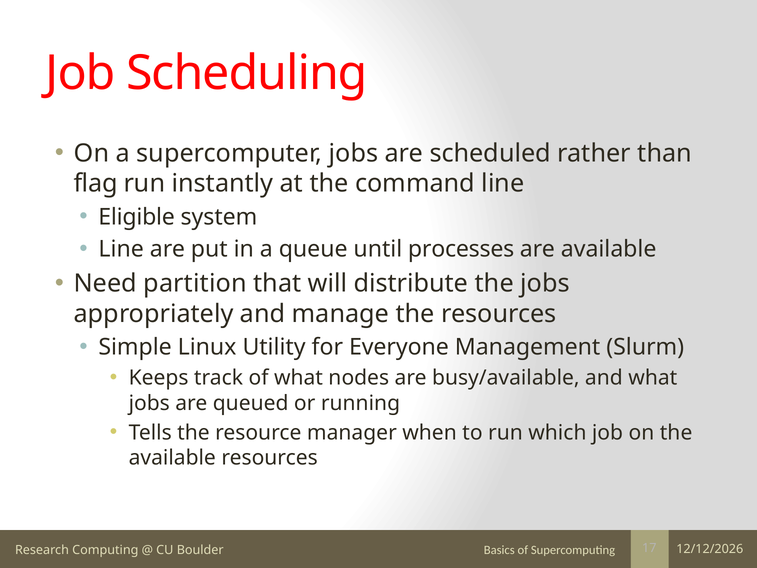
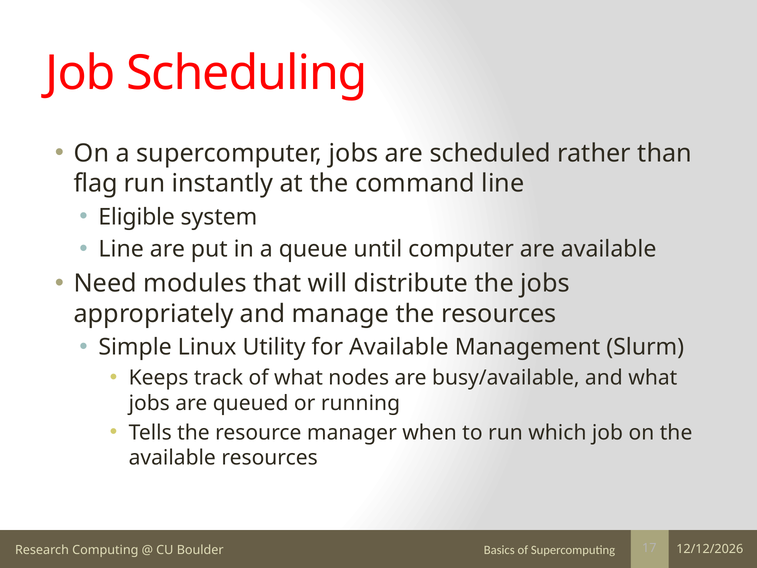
processes: processes -> computer (461, 249)
partition: partition -> modules (195, 283)
for Everyone: Everyone -> Available (399, 347)
